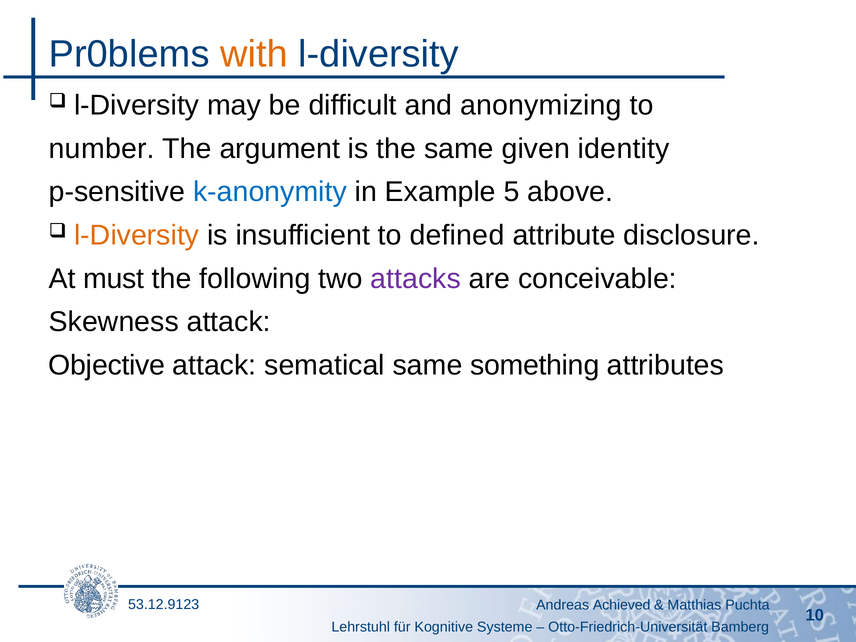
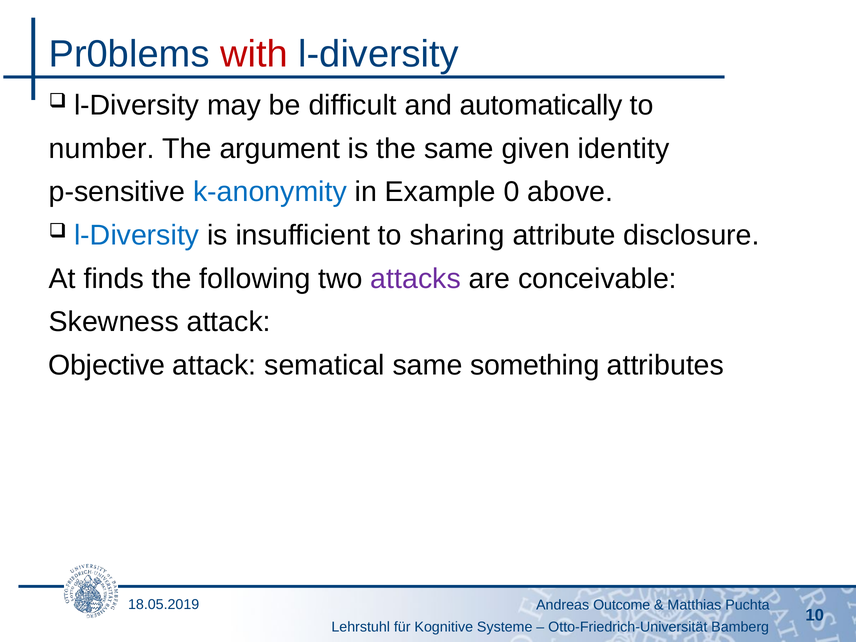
with colour: orange -> red (254, 54)
anonymizing: anonymizing -> automatically (541, 105)
5: 5 -> 0 (512, 192)
l-Diversity colour: orange -> blue (137, 235)
defined: defined -> sharing (457, 235)
must: must -> finds (114, 279)
53.12.9123: 53.12.9123 -> 18.05.2019 (164, 604)
Achieved: Achieved -> Outcome (622, 605)
